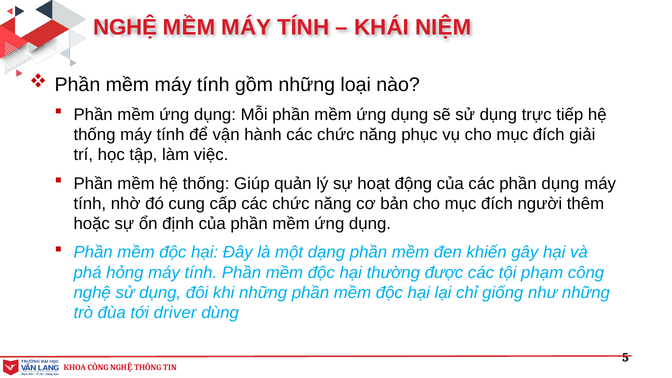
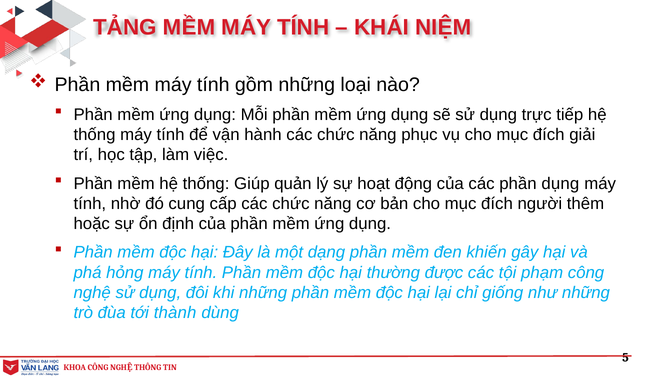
NGHỆ: NGHỆ -> TẢNG (125, 27)
driver: driver -> thành (175, 313)
